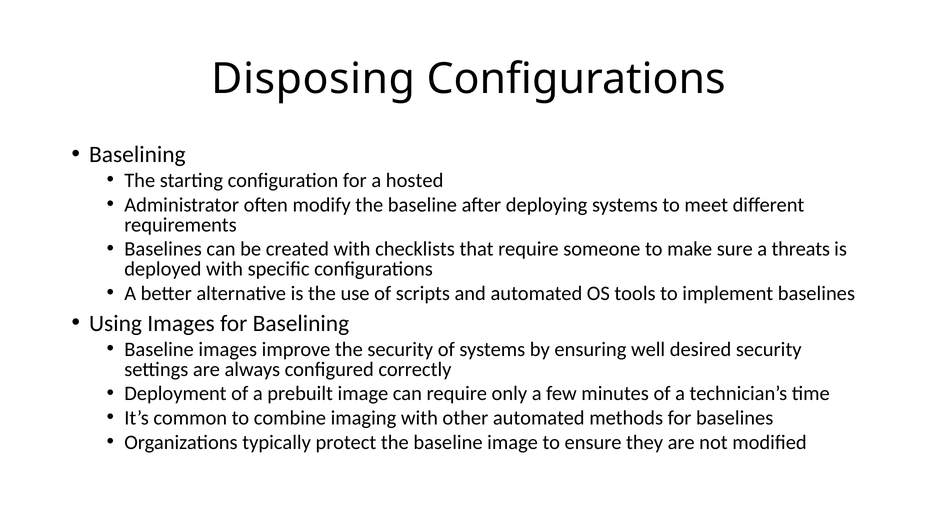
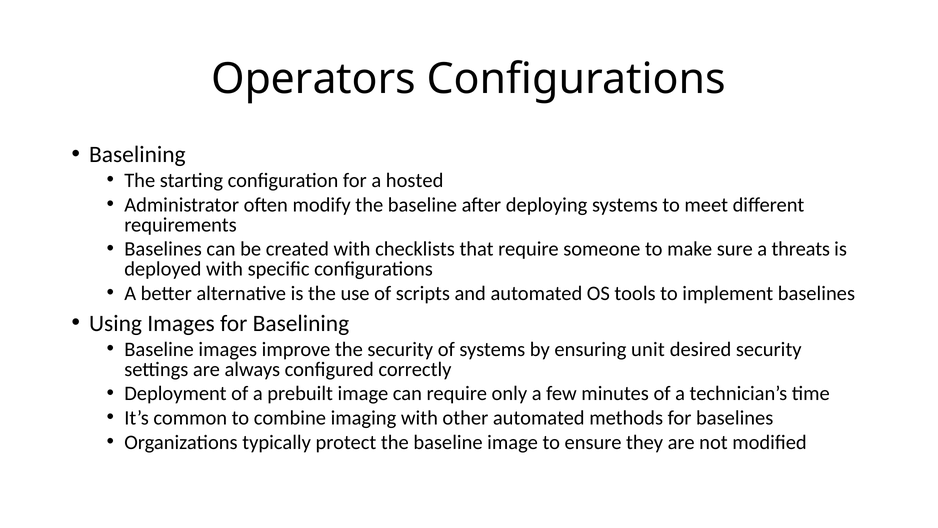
Disposing: Disposing -> Operators (313, 79)
well: well -> unit (648, 349)
